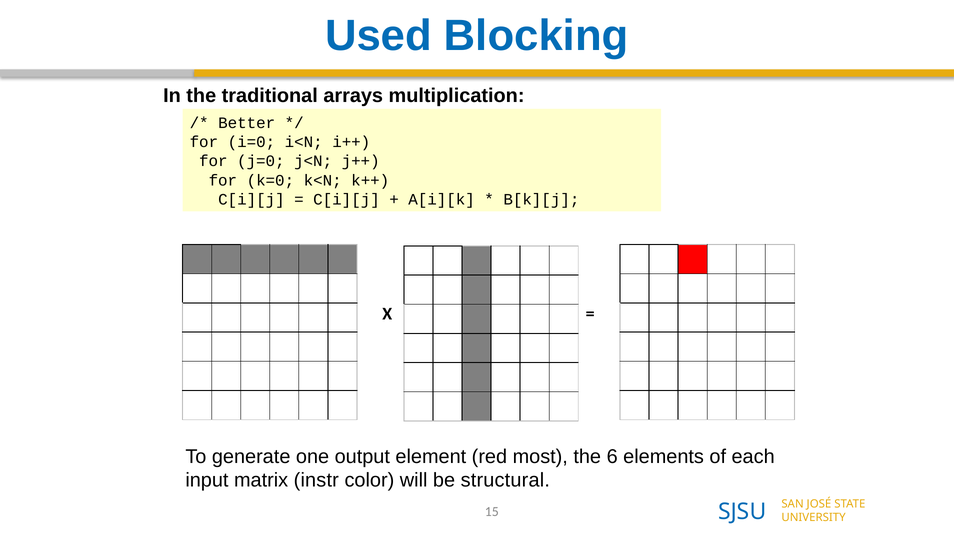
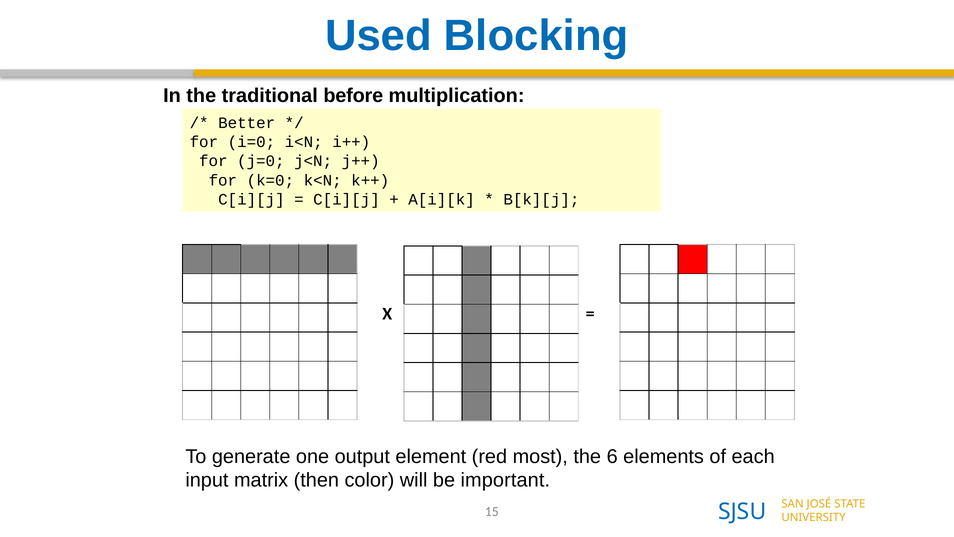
arrays: arrays -> before (353, 96)
instr: instr -> then (316, 480)
structural: structural -> important (505, 480)
